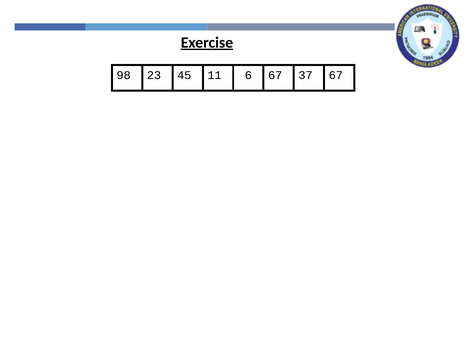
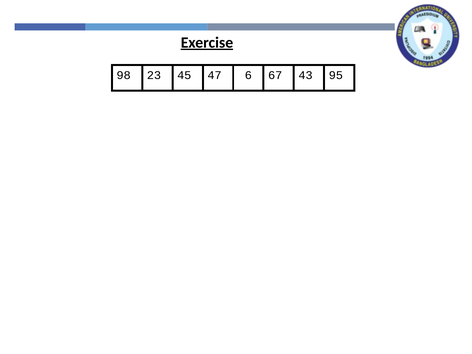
11: 11 -> 47 (215, 75)
37: 37 -> 43 (306, 75)
98 67: 67 -> 95 (336, 75)
